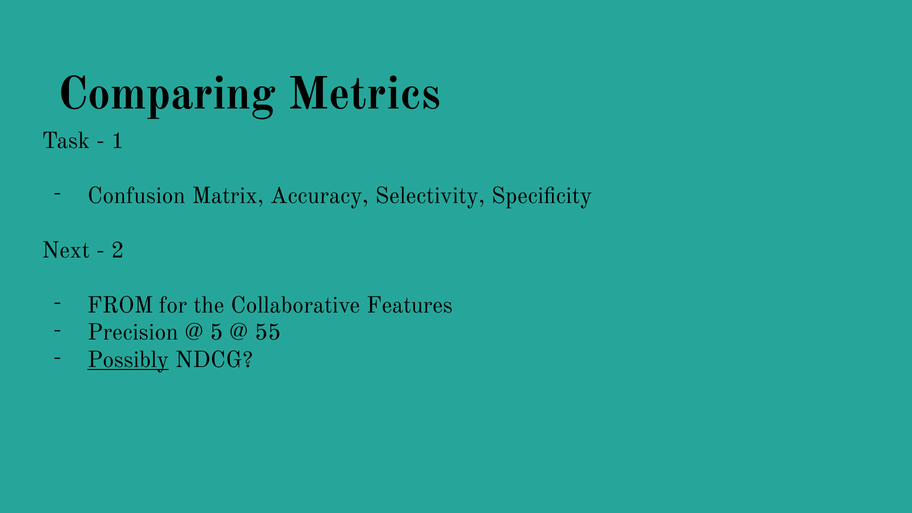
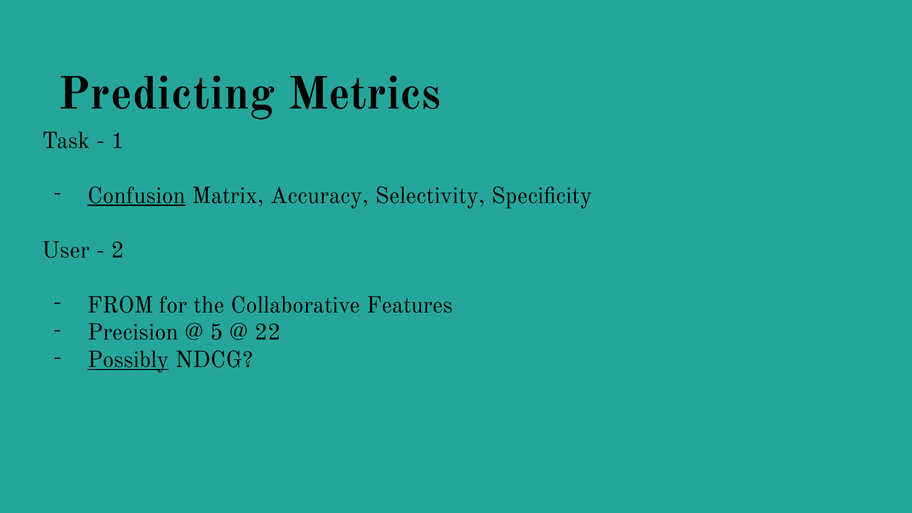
Comparing: Comparing -> Predicting (167, 94)
Confusion underline: none -> present (136, 196)
Next: Next -> User (66, 250)
55: 55 -> 22 (268, 332)
